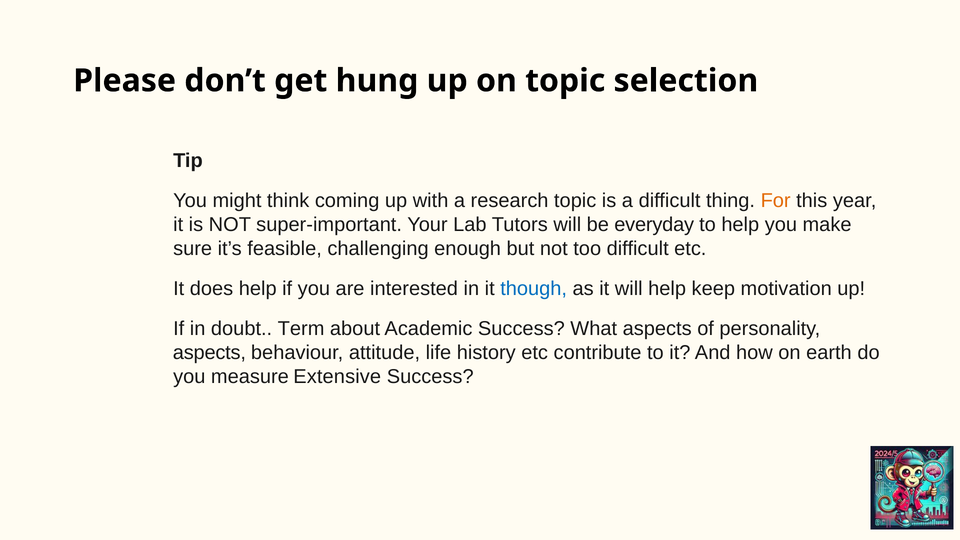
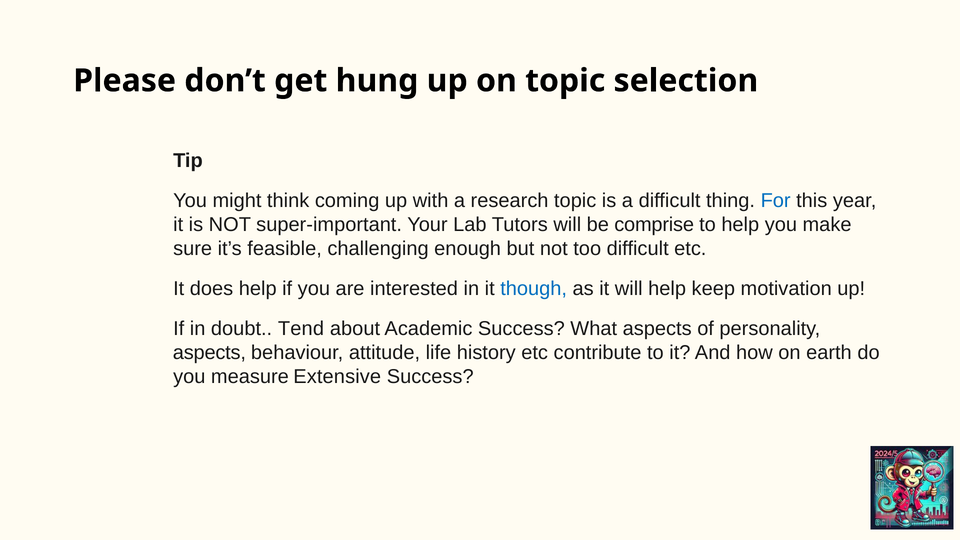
For colour: orange -> blue (776, 201)
everyday: everyday -> comprise (654, 225)
Term: Term -> Tend (301, 329)
